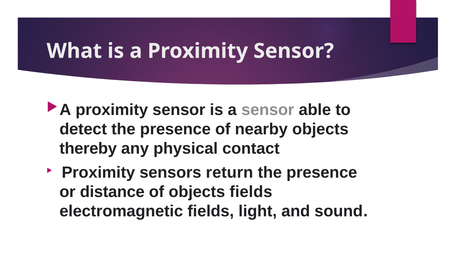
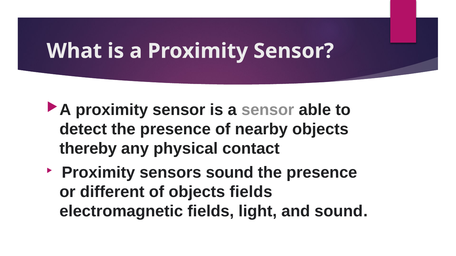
sensors return: return -> sound (230, 173)
distance: distance -> different (112, 192)
